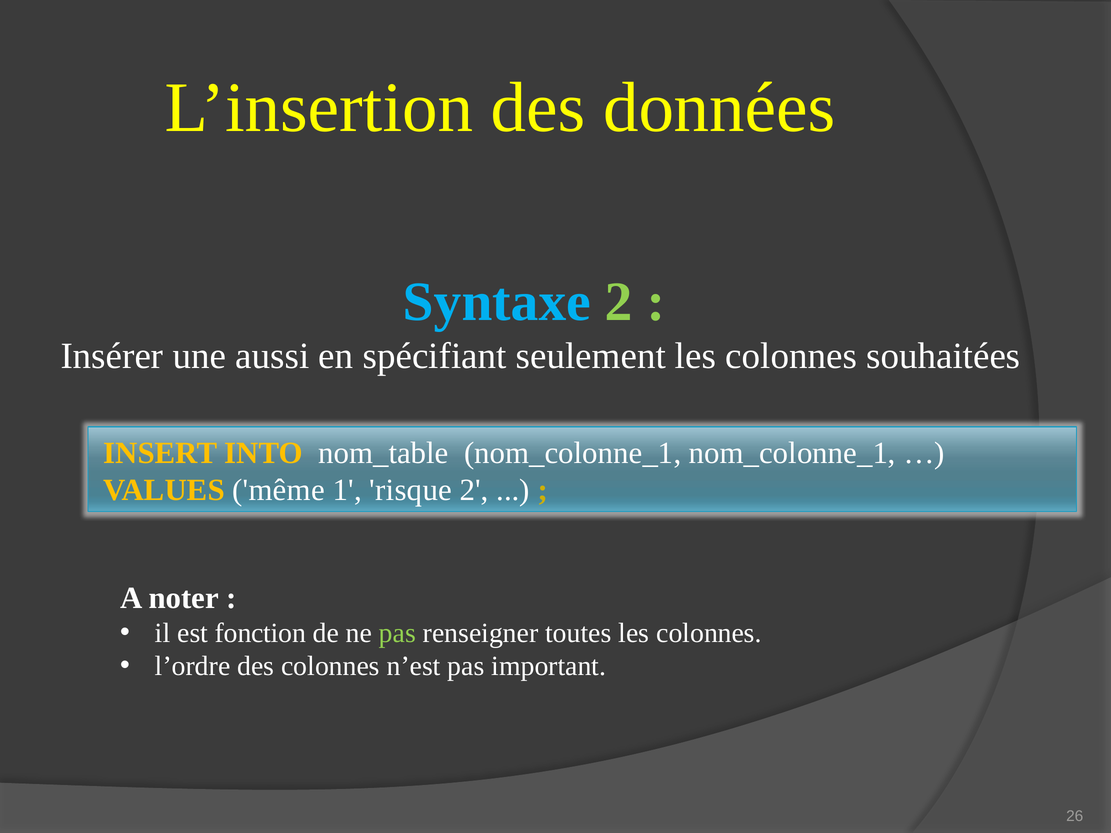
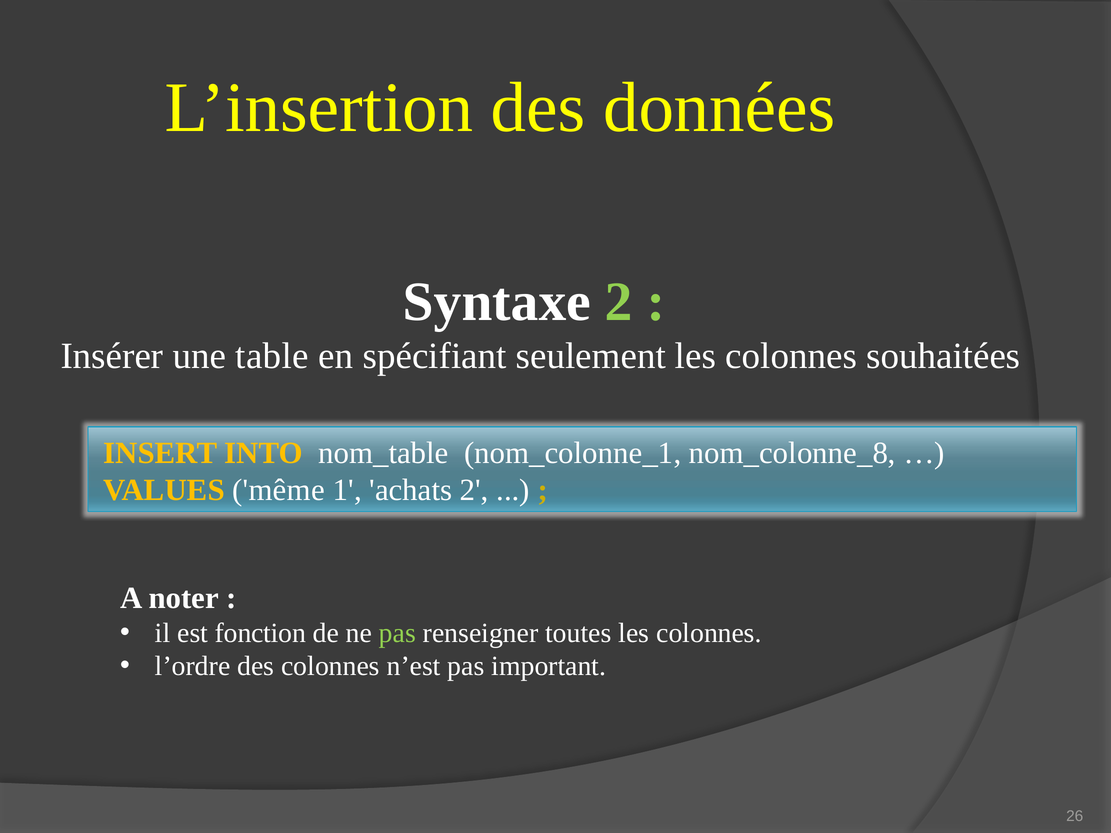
Syntaxe colour: light blue -> white (497, 302)
aussi: aussi -> table (272, 356)
nom_colonne_1 nom_colonne_1: nom_colonne_1 -> nom_colonne_8 (792, 453)
risque: risque -> achats (411, 490)
